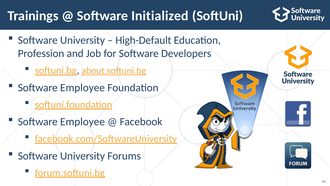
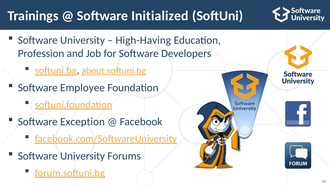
High-Default: High-Default -> High-Having (143, 40)
Employee: Employee -> Exception (82, 122)
